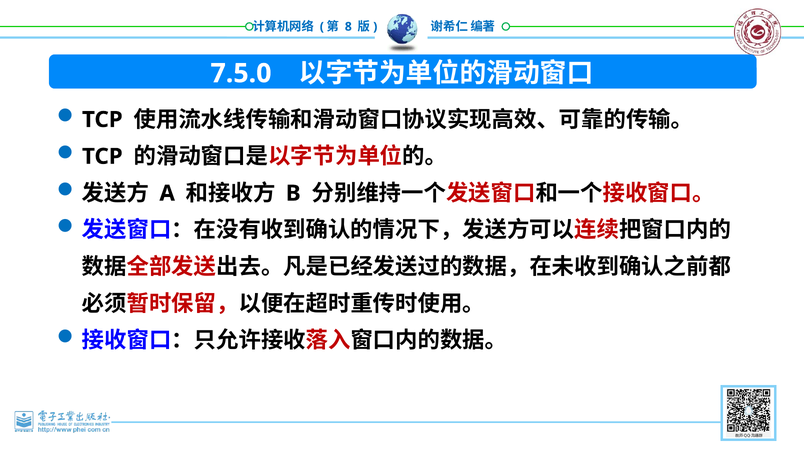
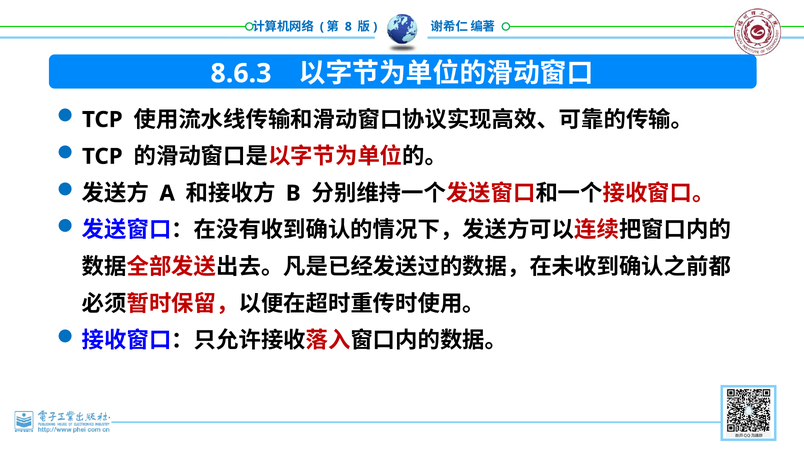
7.5.0: 7.5.0 -> 8.6.3 (241, 73)
